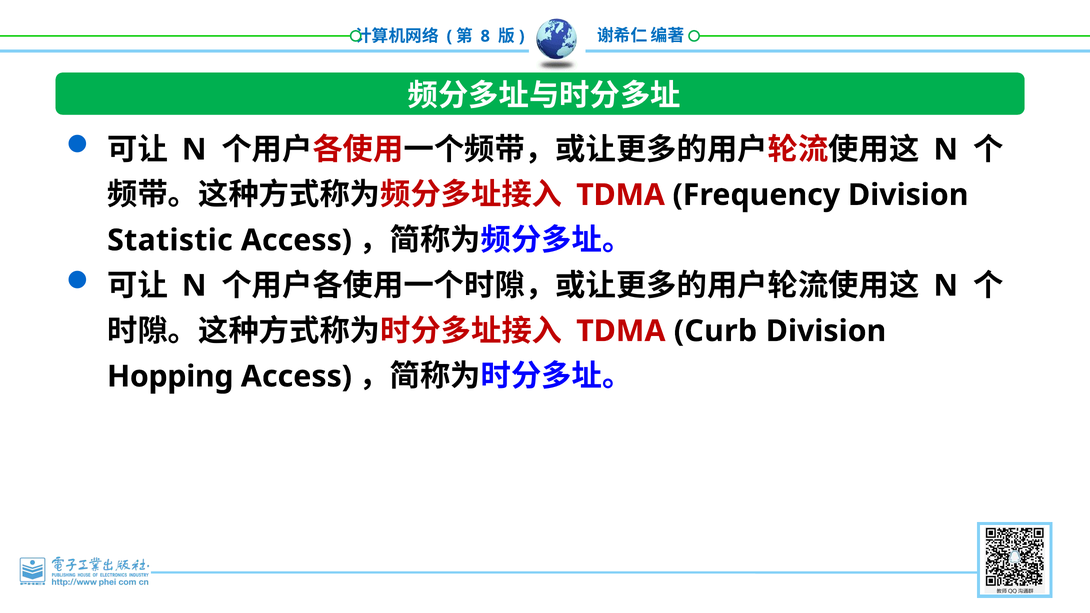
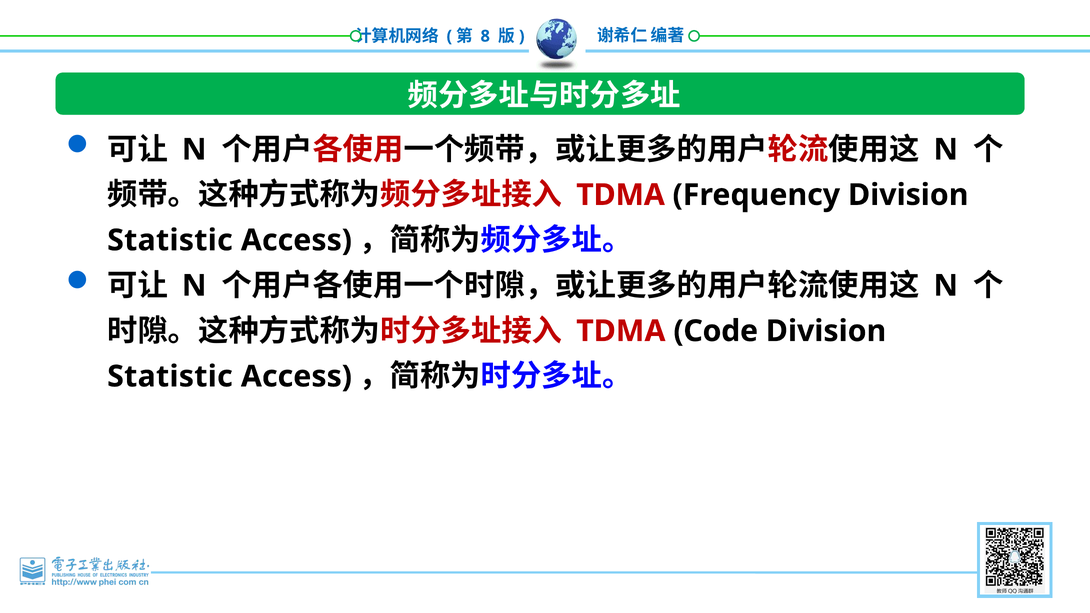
Curb: Curb -> Code (716, 331)
Hopping: Hopping -> Statistic (170, 377)
